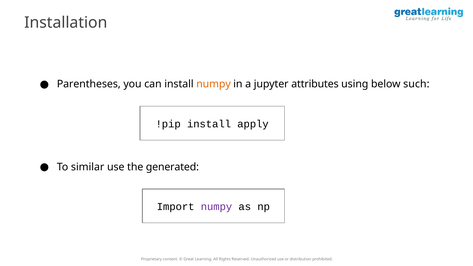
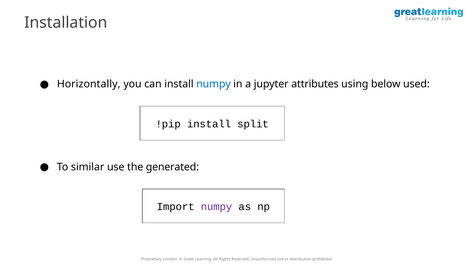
Parentheses: Parentheses -> Horizontally (89, 84)
numpy colour: orange -> blue (213, 84)
such: such -> used (416, 84)
apply: apply -> split (253, 124)
